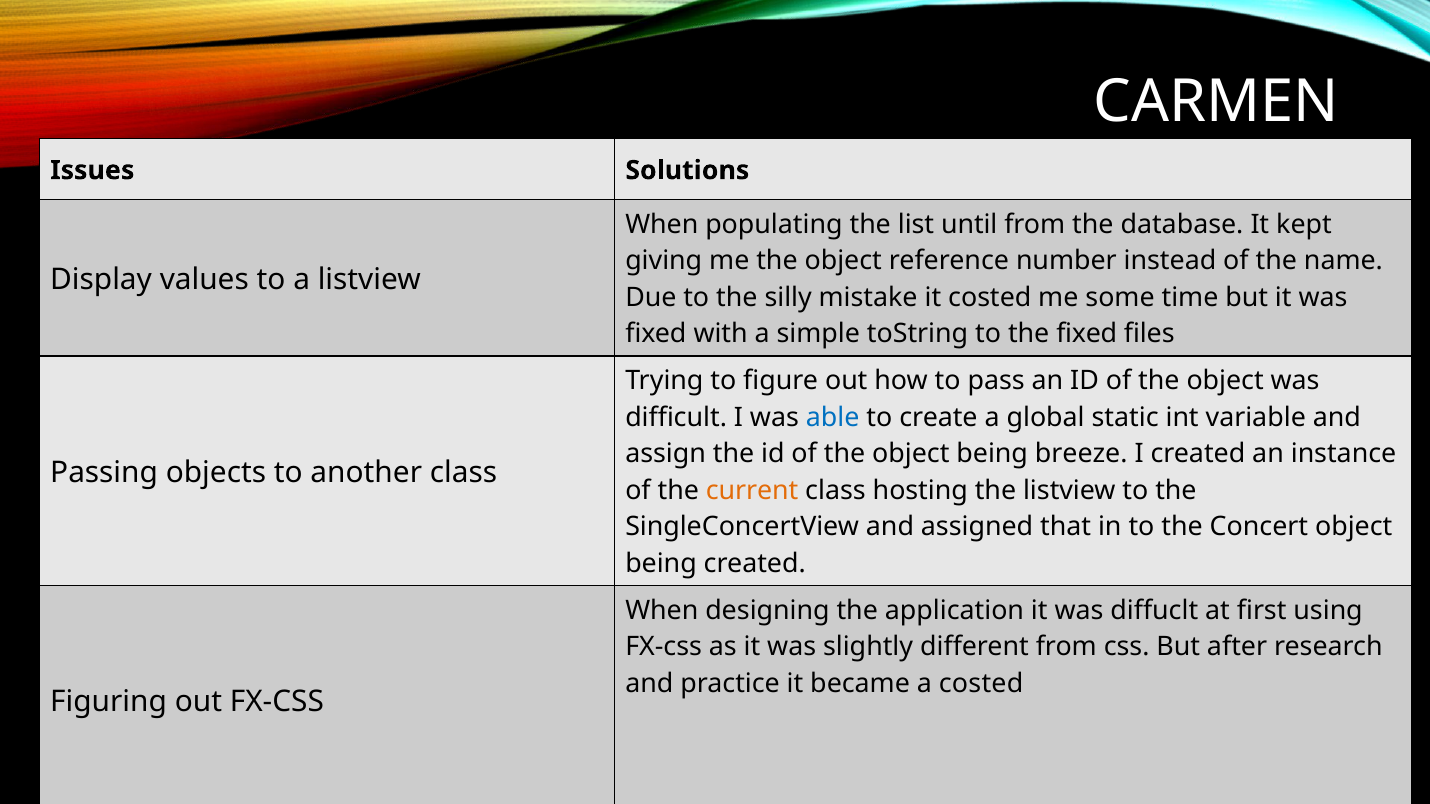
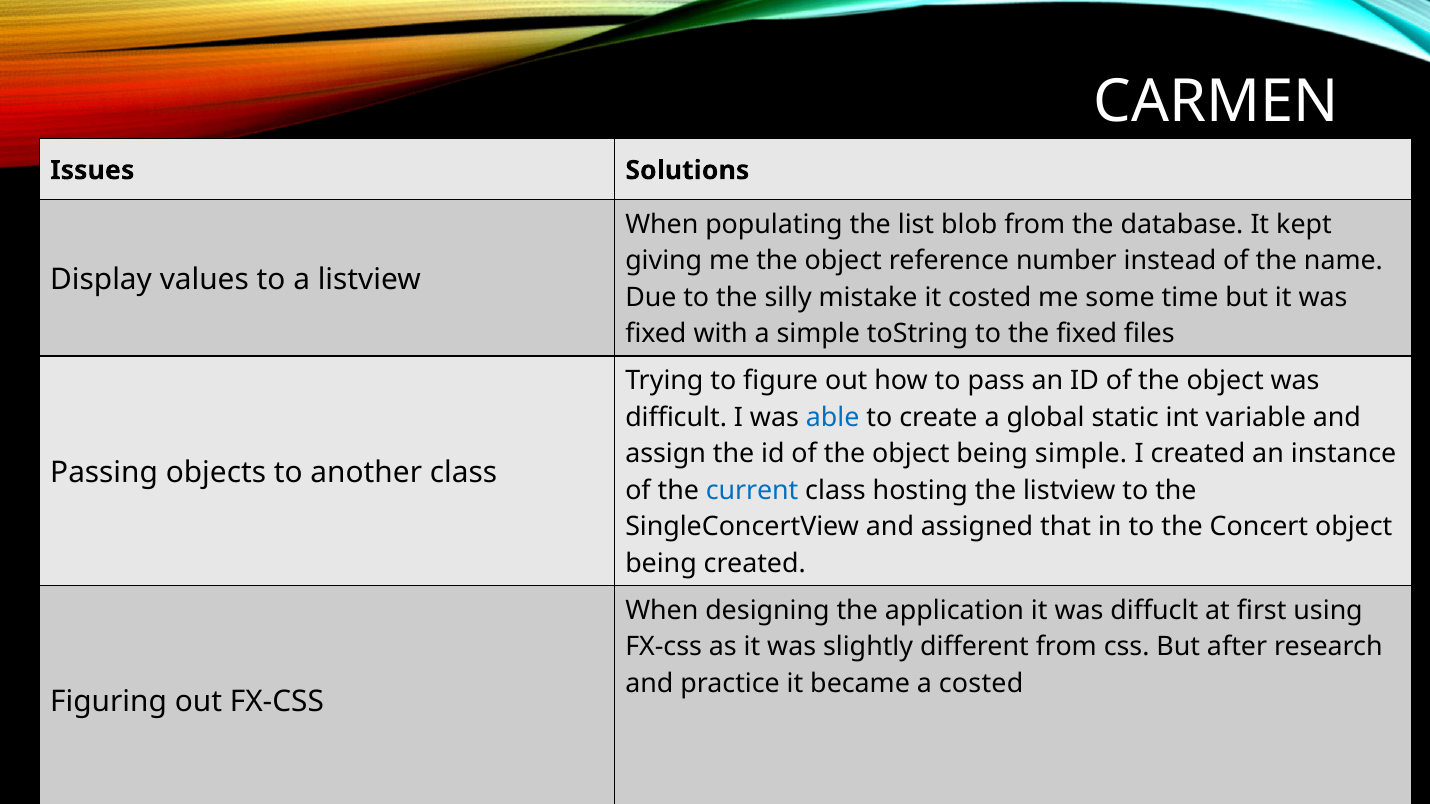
until: until -> blob (969, 225)
being breeze: breeze -> simple (1081, 454)
current colour: orange -> blue (752, 491)
